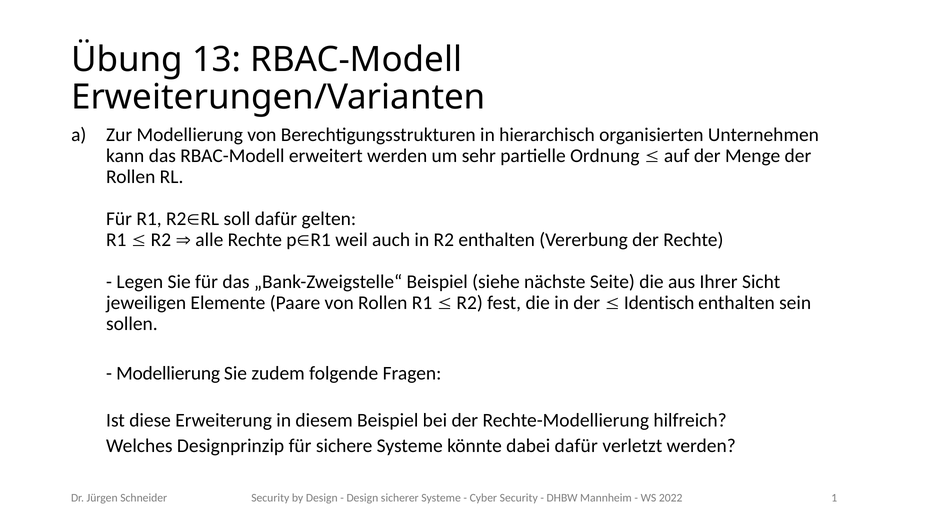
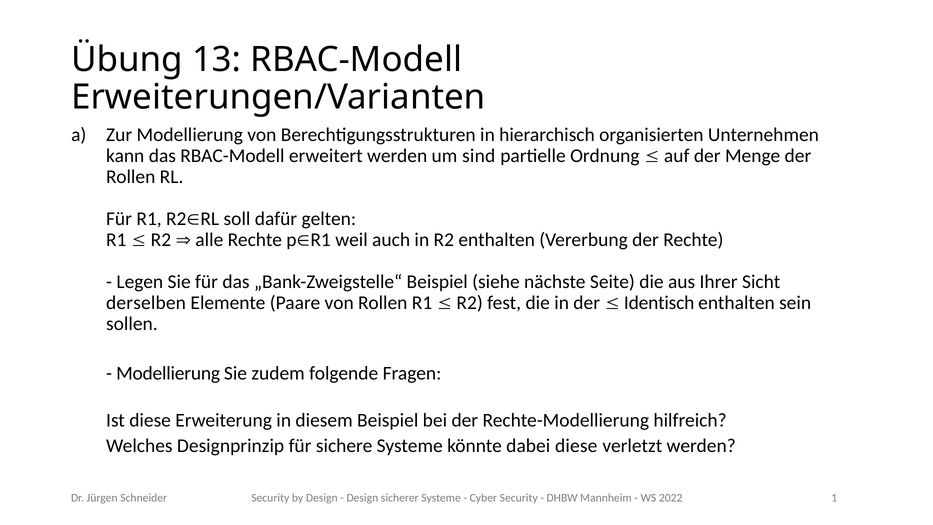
sehr: sehr -> sind (479, 156)
jeweiligen: jeweiligen -> derselben (146, 303)
dabei dafür: dafür -> diese (576, 446)
